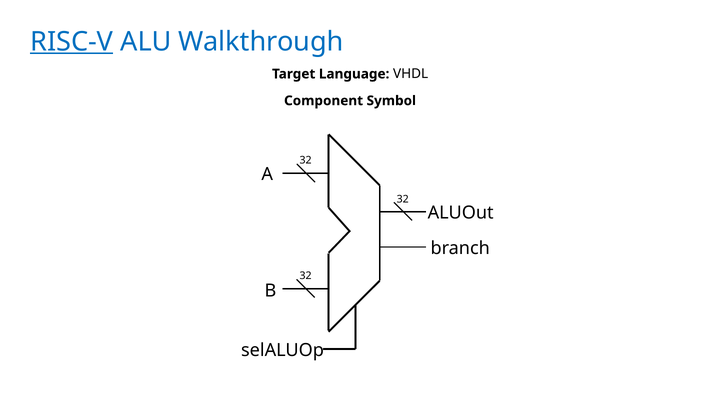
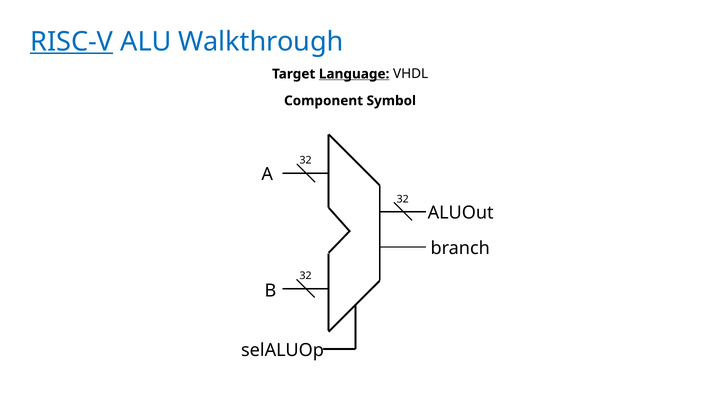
Language underline: none -> present (354, 74)
